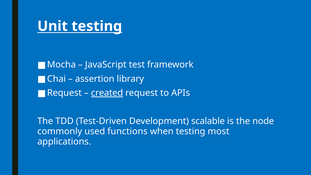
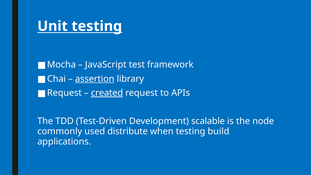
assertion underline: none -> present (95, 79)
functions: functions -> distribute (128, 131)
most: most -> build (219, 131)
